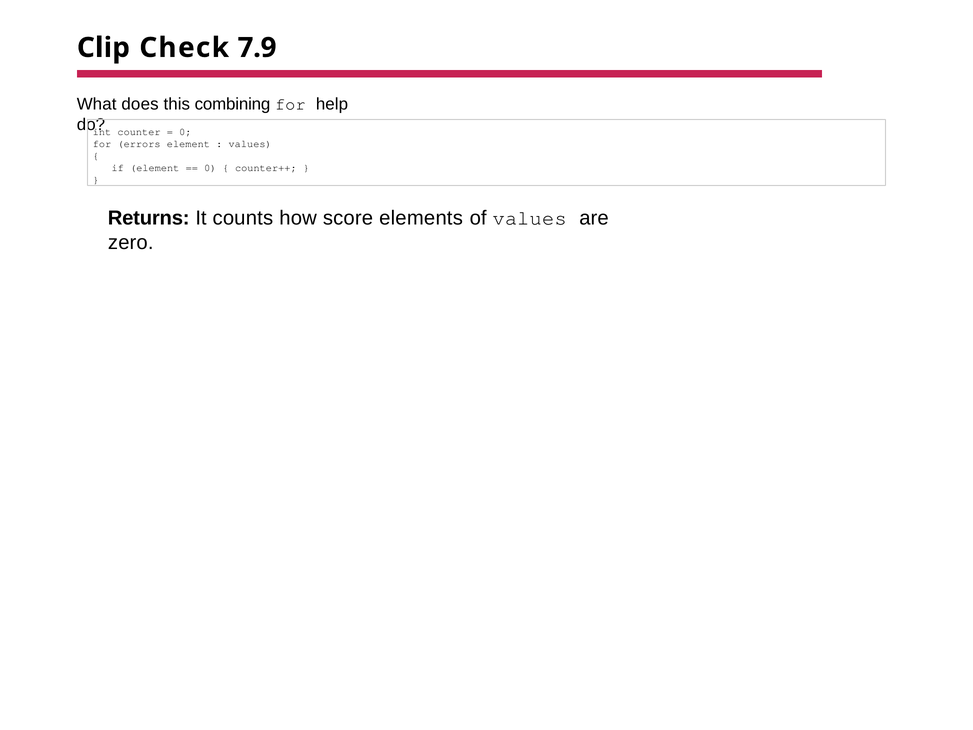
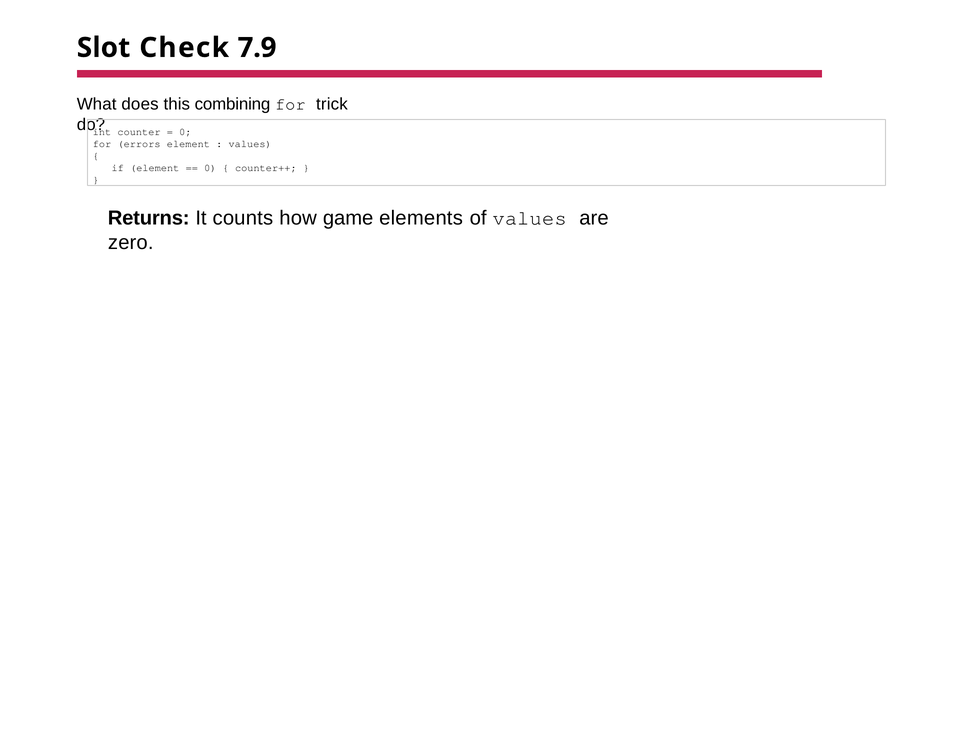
Clip: Clip -> Slot (104, 48)
help: help -> trick (332, 104)
score: score -> game (348, 218)
